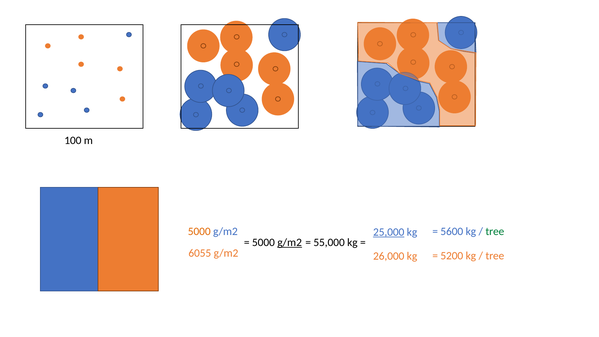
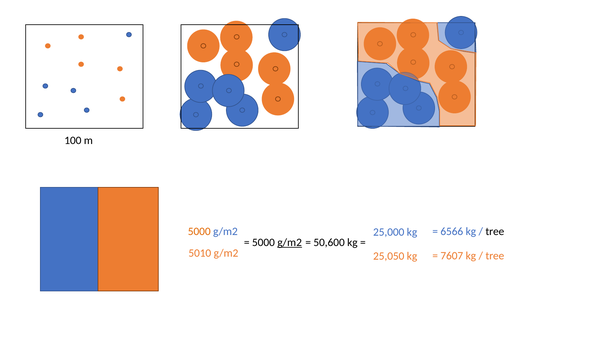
5600: 5600 -> 6566 (452, 231)
tree colour: green -> black (495, 231)
25,000 underline: present -> none (389, 232)
55,000: 55,000 -> 50,600 (329, 242)
6055: 6055 -> 5010 (200, 253)
5200: 5200 -> 7607 (452, 256)
26,000: 26,000 -> 25,050 (389, 256)
